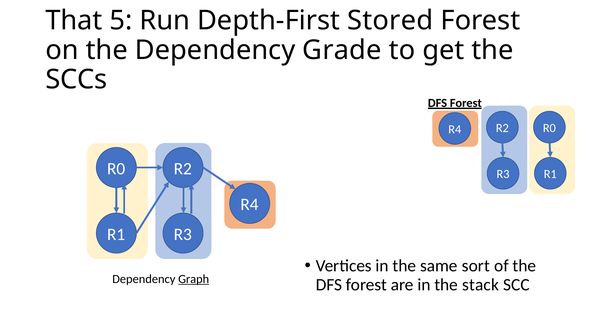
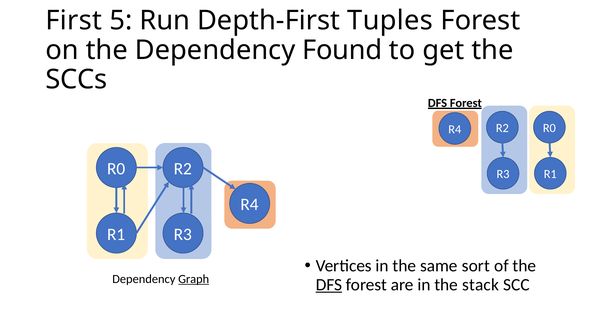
That: That -> First (74, 21)
Stored: Stored -> Tuples (390, 21)
Grade: Grade -> Found (342, 50)
DFS underline: none -> present (329, 284)
